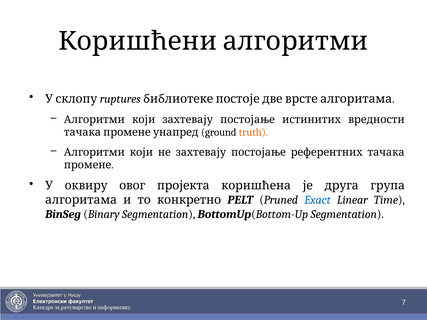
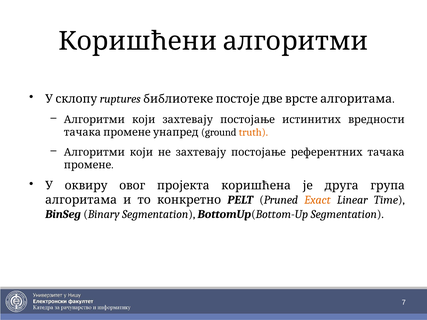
Exact colour: blue -> orange (318, 200)
